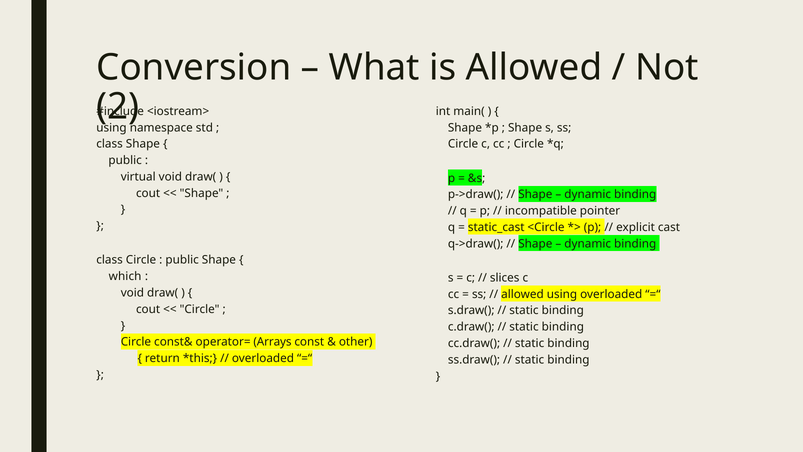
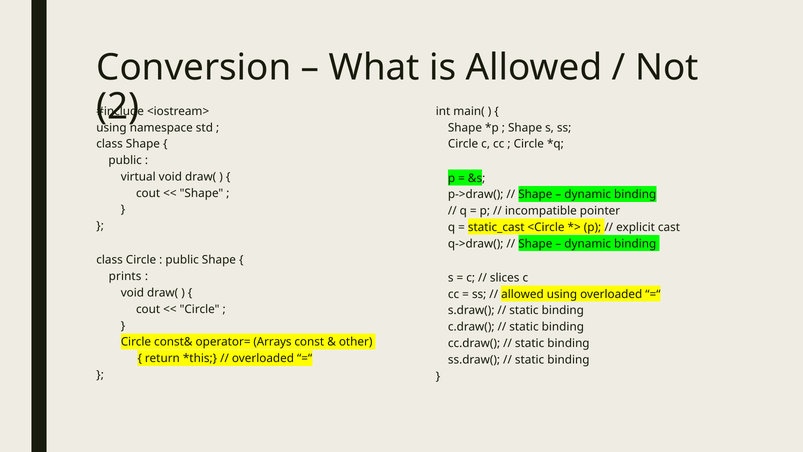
which: which -> prints (125, 276)
